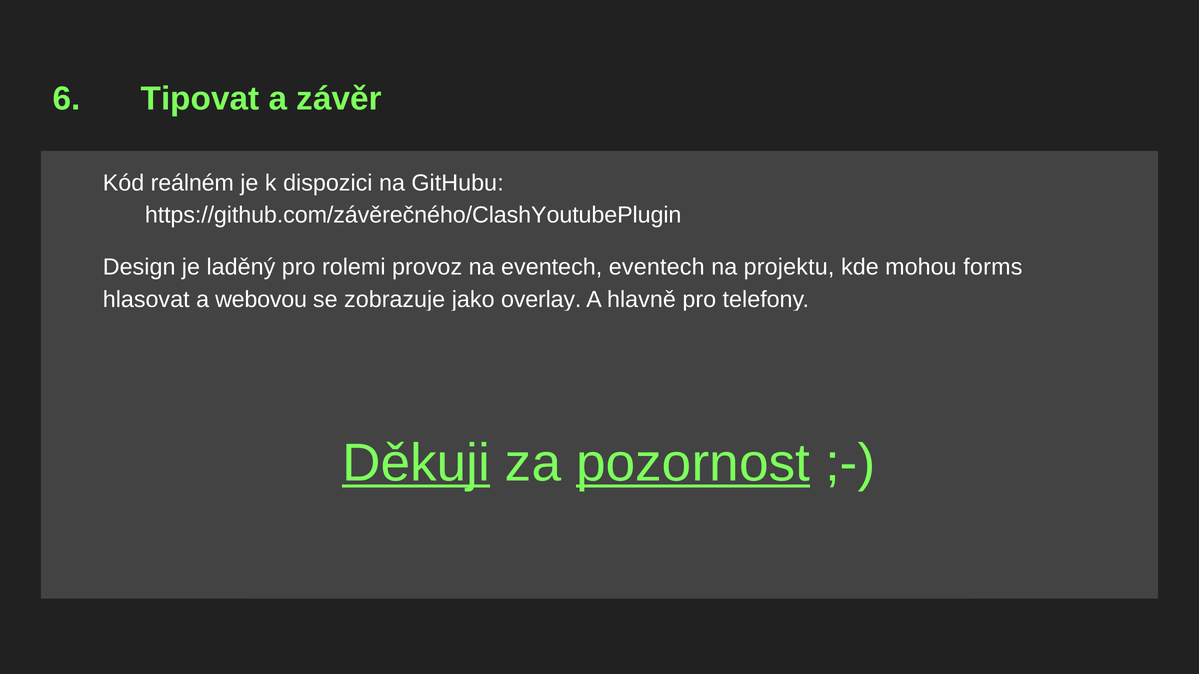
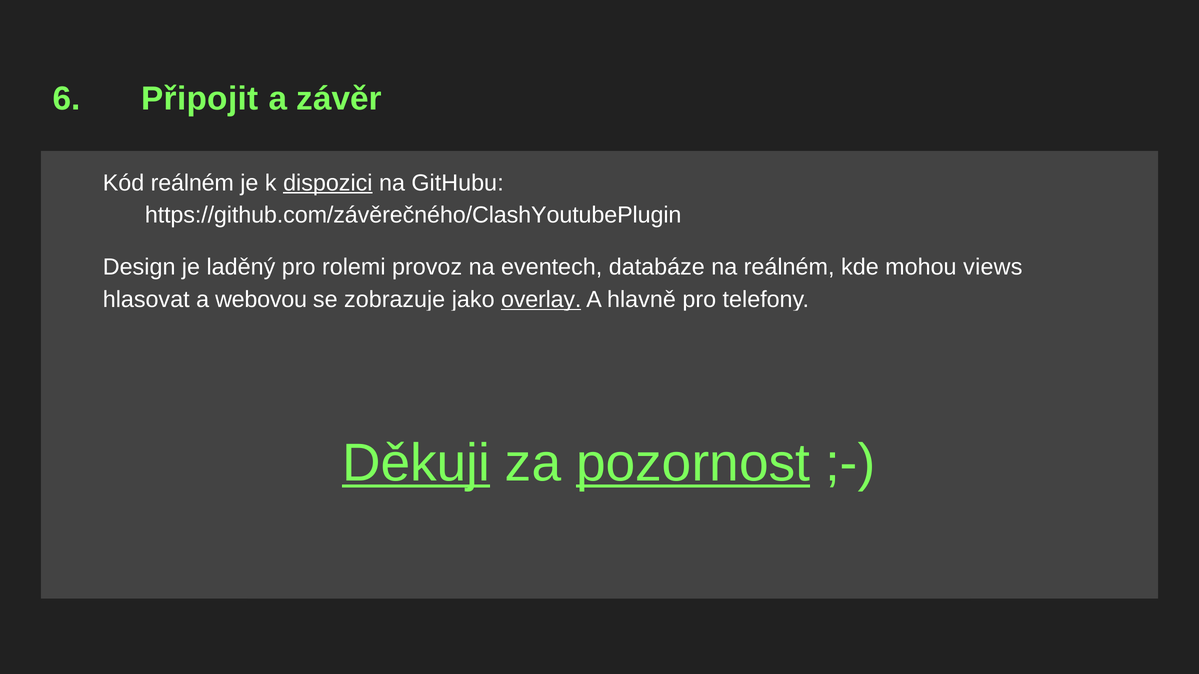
Tipovat: Tipovat -> Připojit (200, 99)
dispozici underline: none -> present (328, 183)
eventech eventech: eventech -> databáze (657, 267)
na projektu: projektu -> reálném (789, 267)
forms: forms -> views (993, 267)
overlay underline: none -> present (541, 300)
